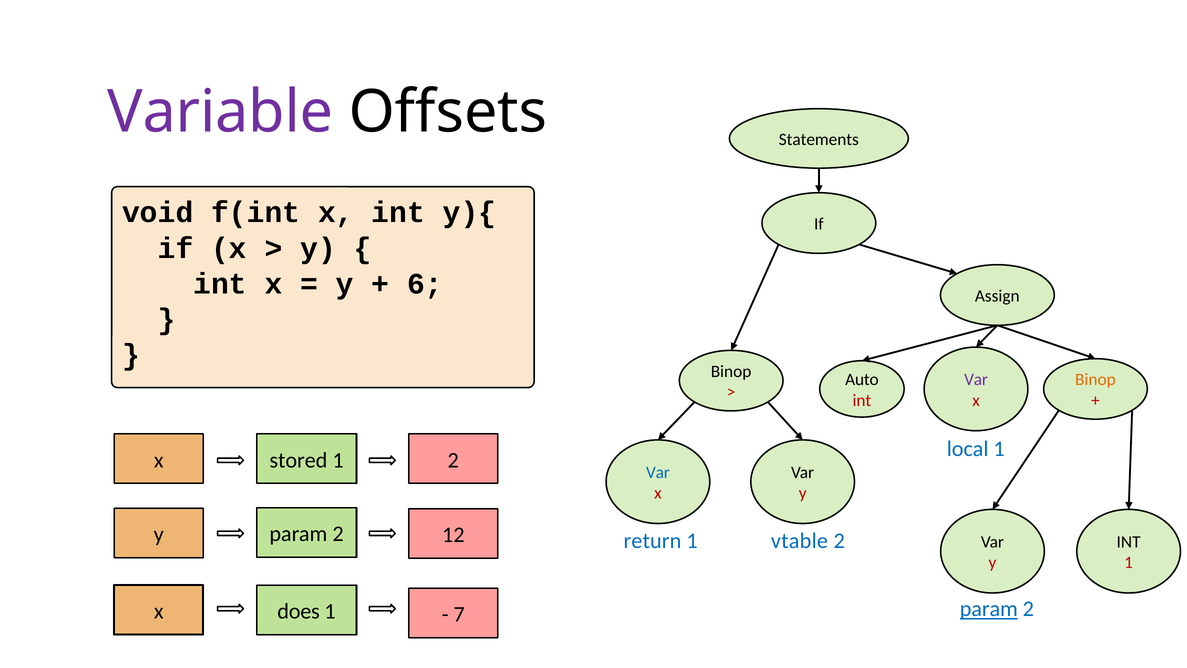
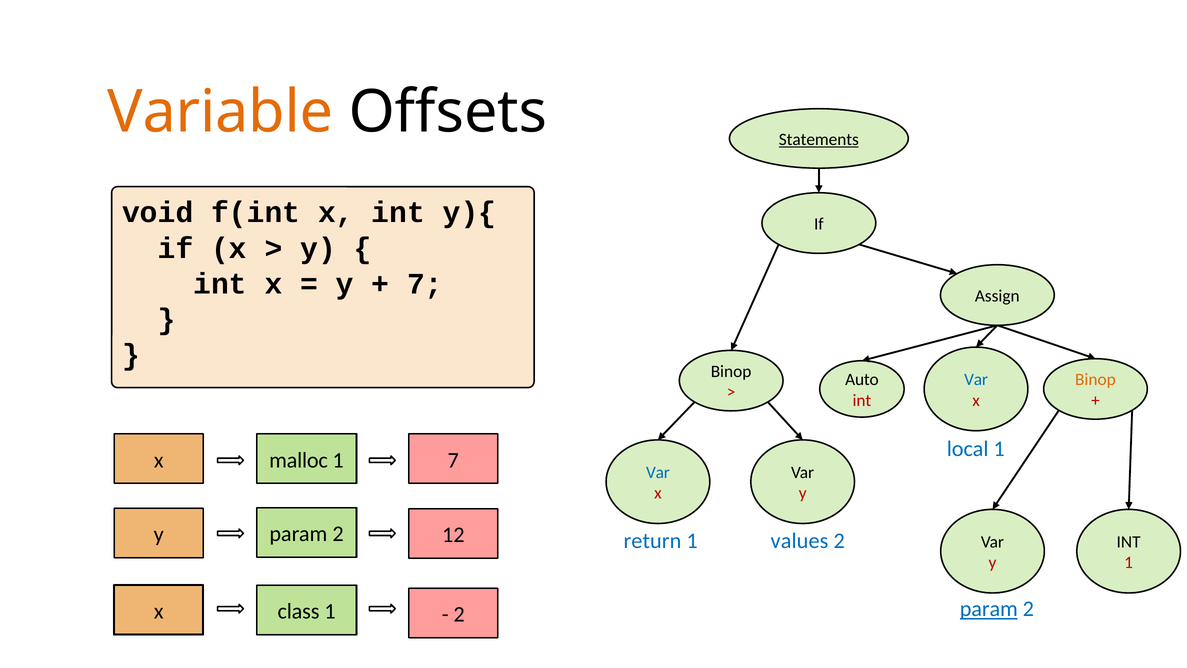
Variable colour: purple -> orange (220, 112)
Statements underline: none -> present (819, 140)
6: 6 -> 7 (425, 284)
Var colour: purple -> blue (976, 380)
stored: stored -> malloc (298, 460)
1 2: 2 -> 7 (453, 460)
vtable: vtable -> values (800, 541)
does: does -> class (299, 611)
7: 7 -> 2 (459, 614)
